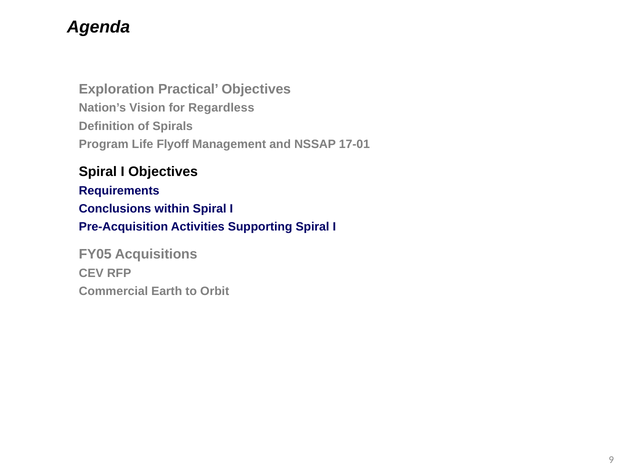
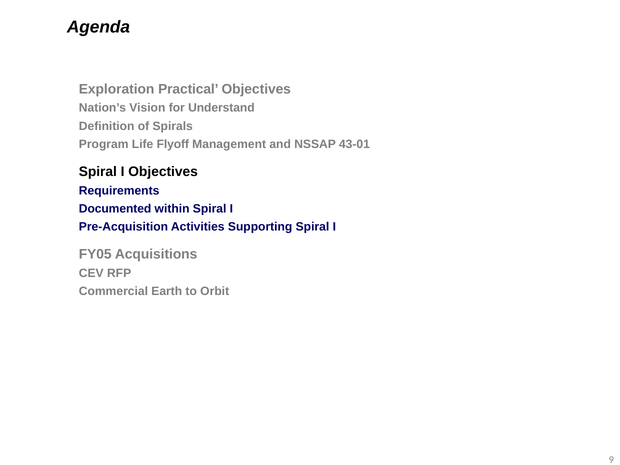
Regardless: Regardless -> Understand (221, 108)
17-01: 17-01 -> 43-01 (354, 144)
Conclusions: Conclusions -> Documented (115, 209)
